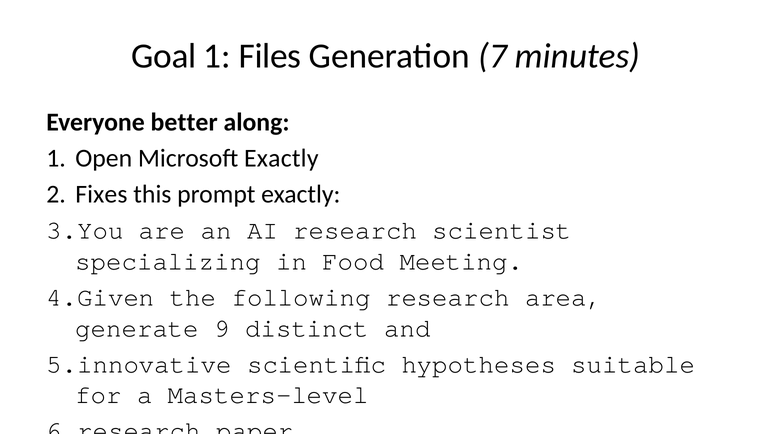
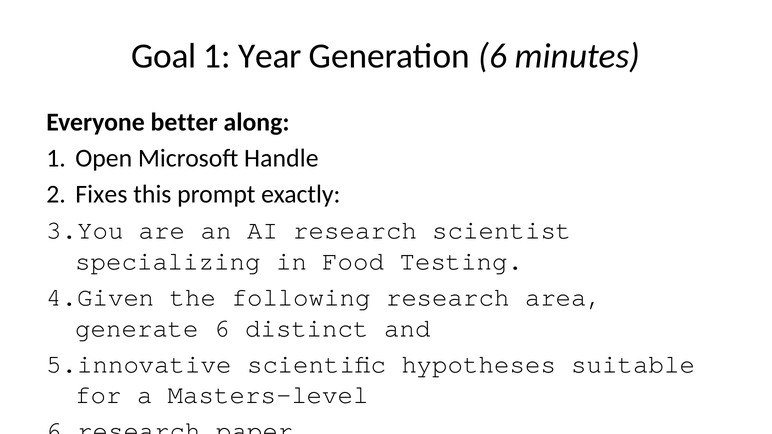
Files: Files -> Year (270, 56)
Generation 7: 7 -> 6 (493, 56)
Microsoft Exactly: Exactly -> Handle (281, 158)
Meeting: Meeting -> Testing (461, 261)
generate 9: 9 -> 6 (222, 328)
